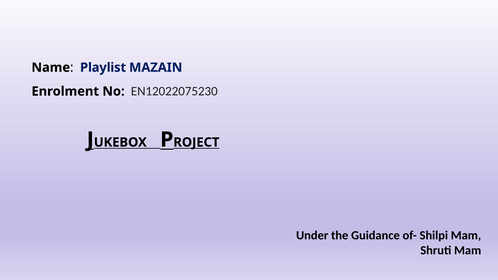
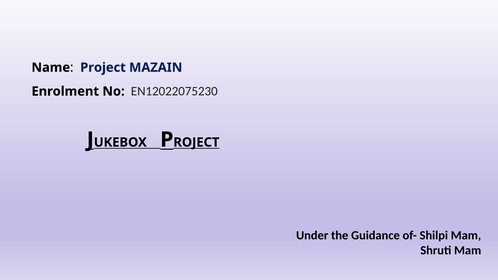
Playlist: Playlist -> Project (103, 68)
